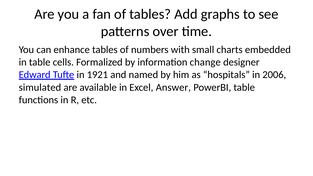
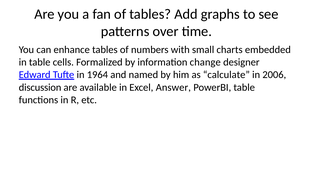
1921: 1921 -> 1964 (97, 75)
hospitals: hospitals -> calculate (226, 75)
simulated: simulated -> discussion (40, 87)
